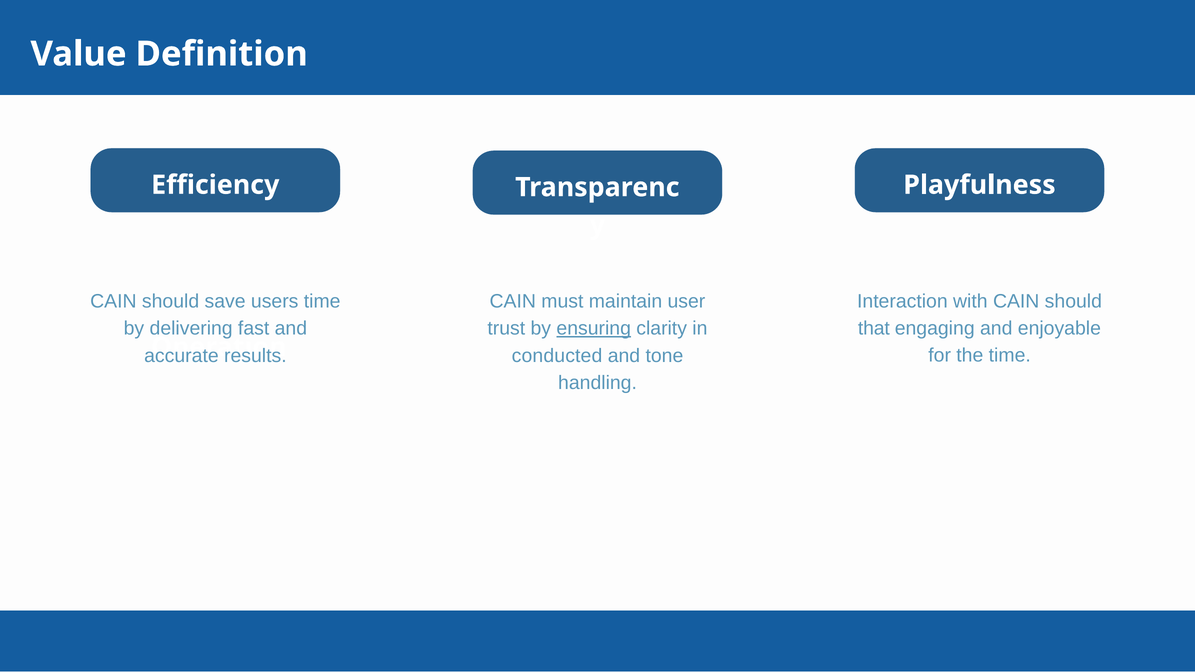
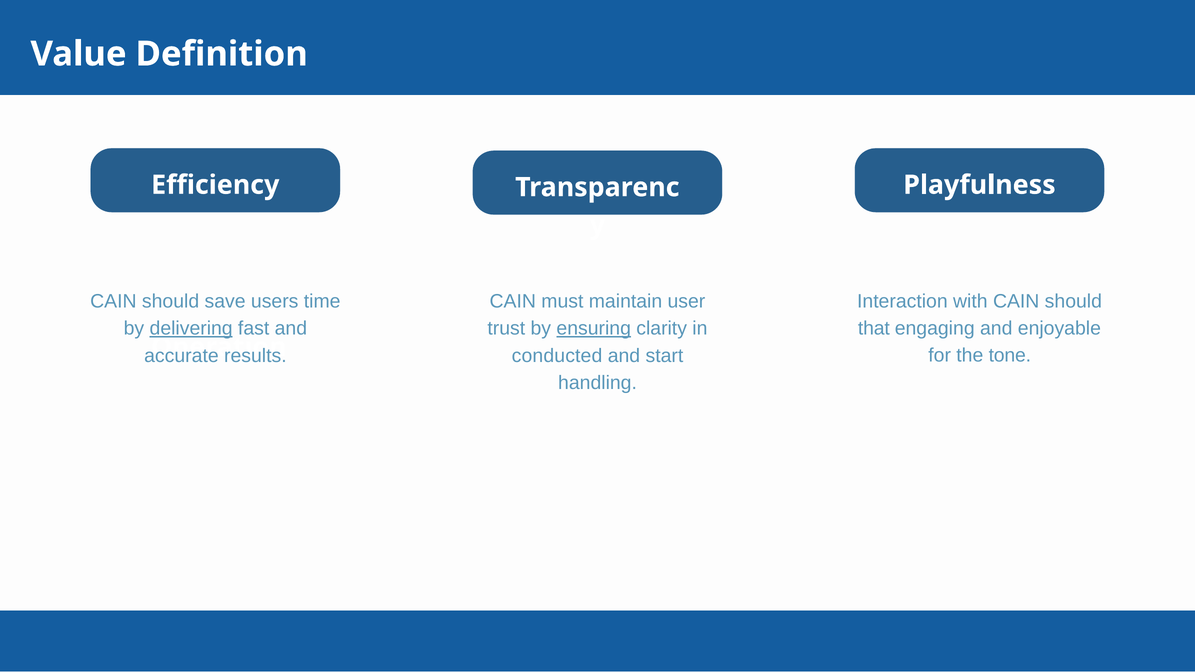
delivering underline: none -> present (191, 329)
the time: time -> tone (1010, 356)
tone: tone -> start (664, 356)
